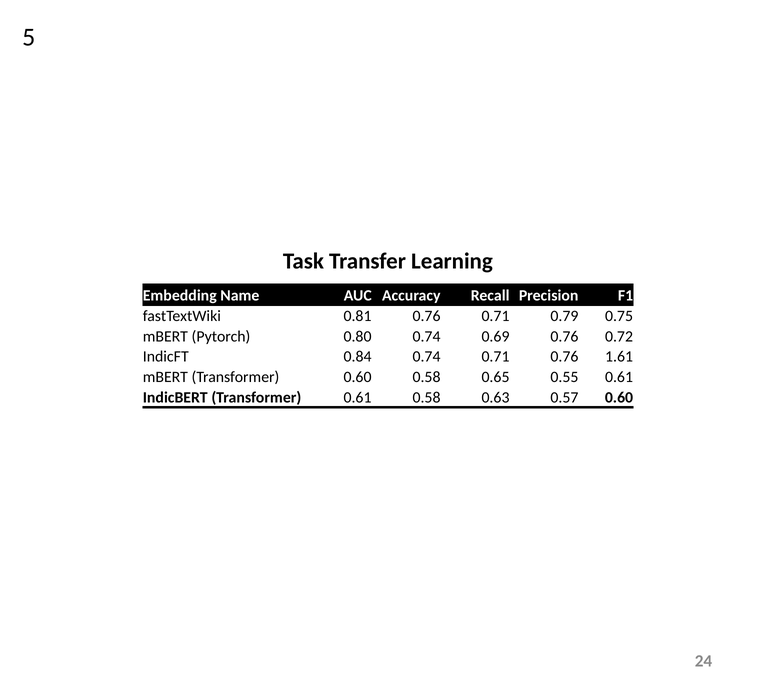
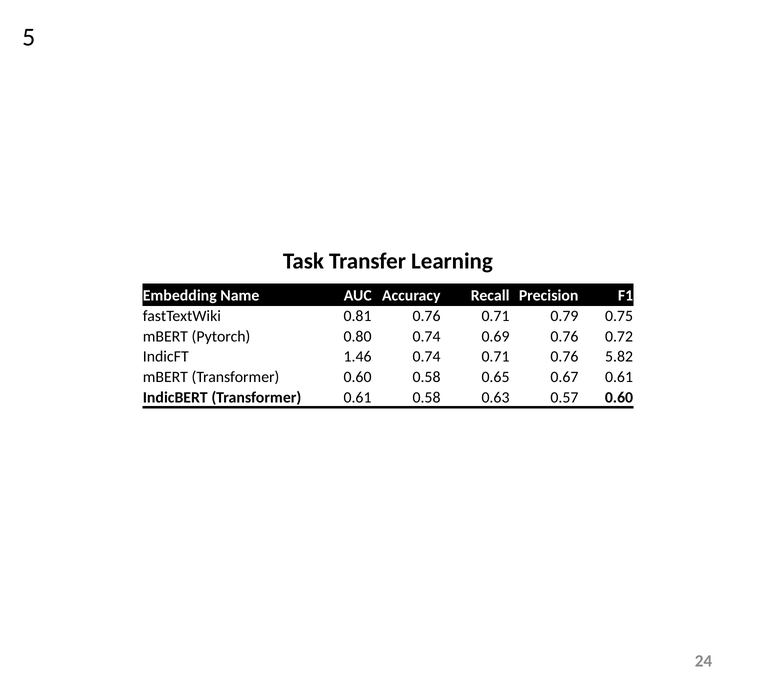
0.84: 0.84 -> 1.46 (358, 357)
1.61: 1.61 -> 5.82 (619, 357)
0.55: 0.55 -> 0.67 (564, 377)
